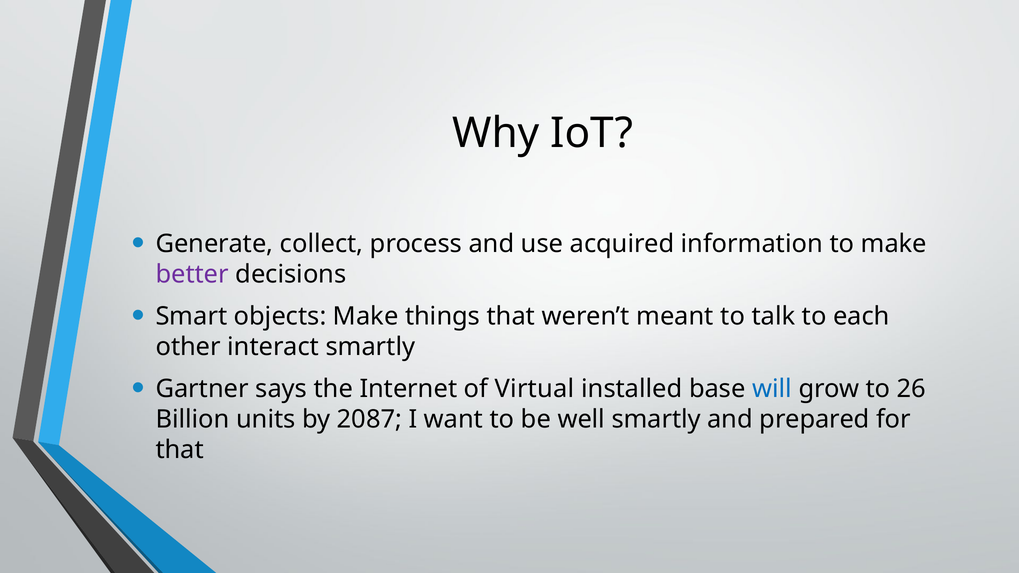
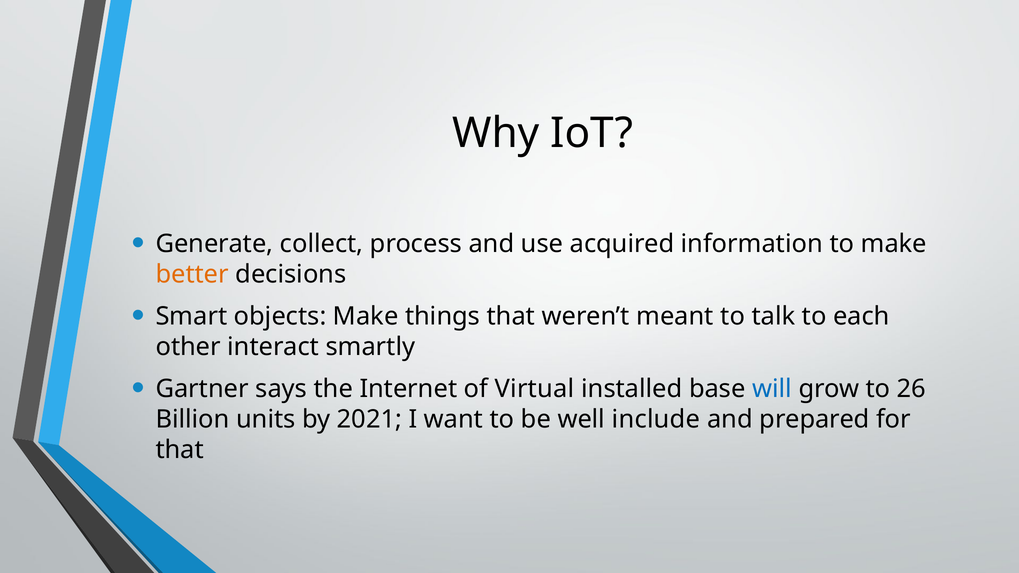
better colour: purple -> orange (192, 274)
2087: 2087 -> 2021 (369, 420)
well smartly: smartly -> include (656, 420)
